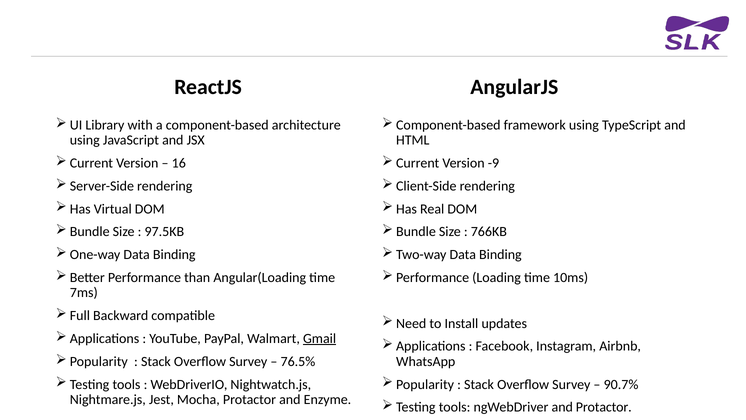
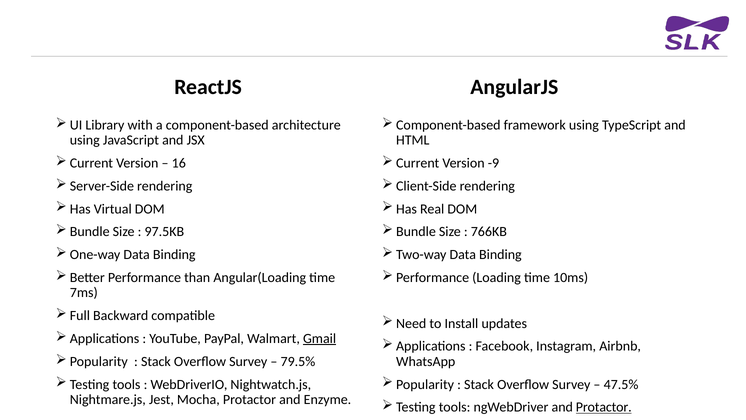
76.5%: 76.5% -> 79.5% (298, 361)
90.7%: 90.7% -> 47.5% (621, 384)
Protactor underline: none -> present (604, 407)
